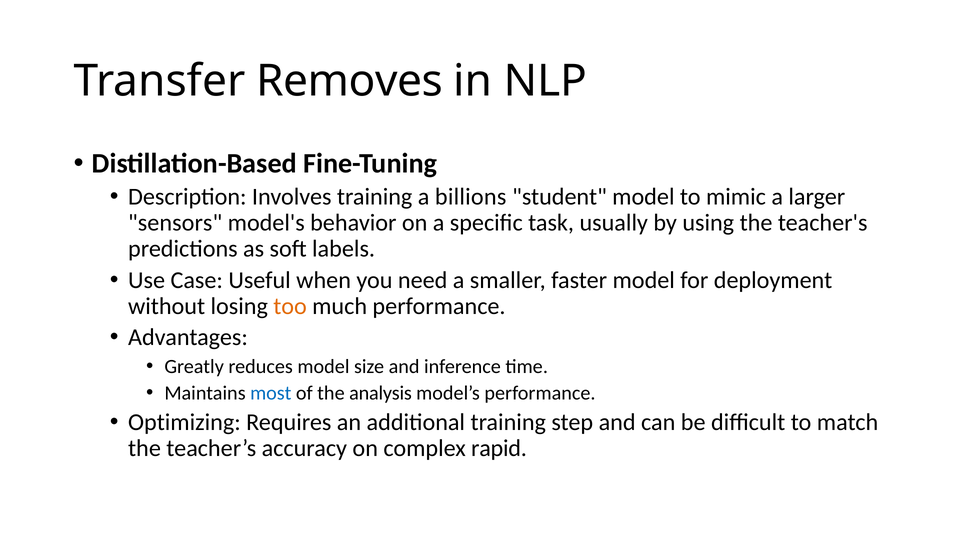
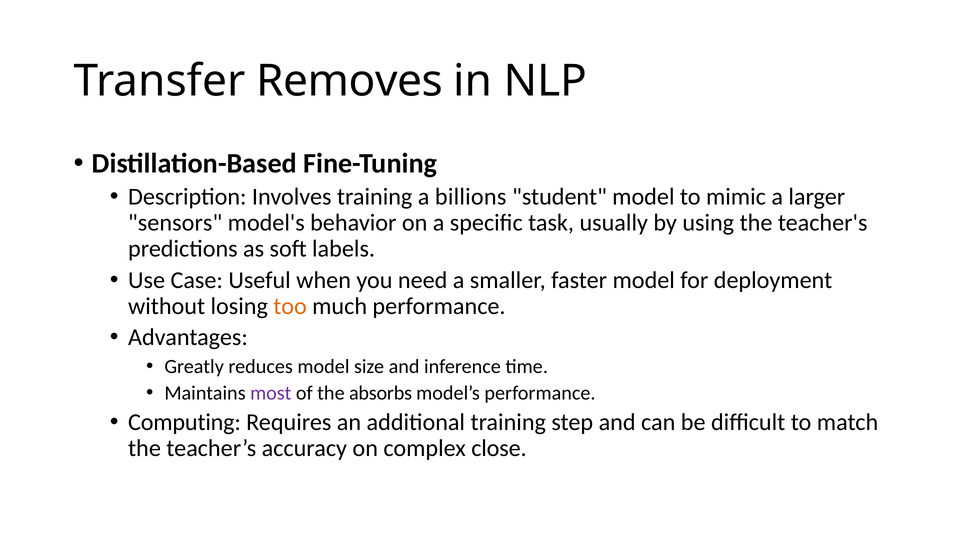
most colour: blue -> purple (271, 393)
analysis: analysis -> absorbs (381, 393)
Optimizing: Optimizing -> Computing (184, 422)
rapid: rapid -> close (499, 448)
